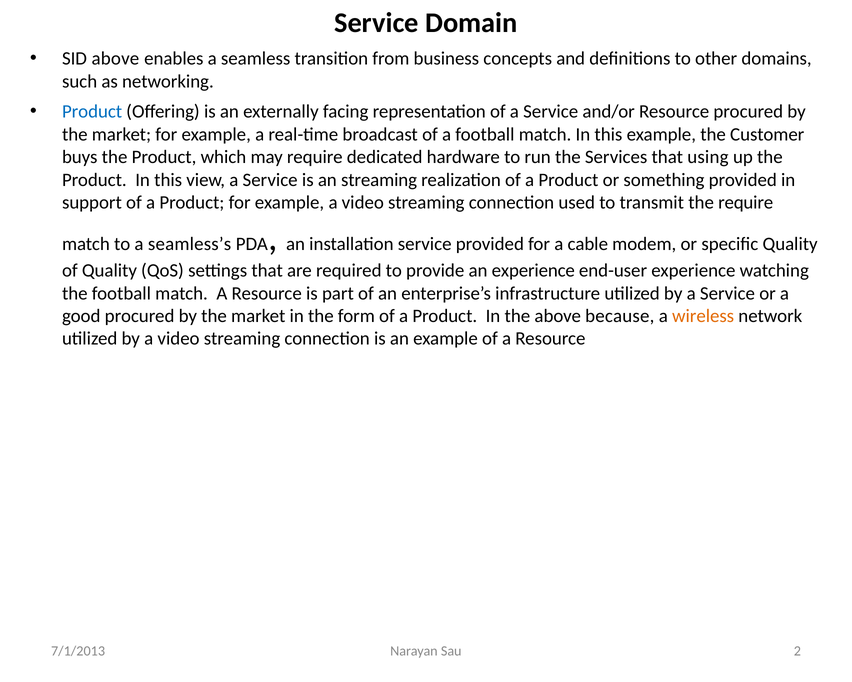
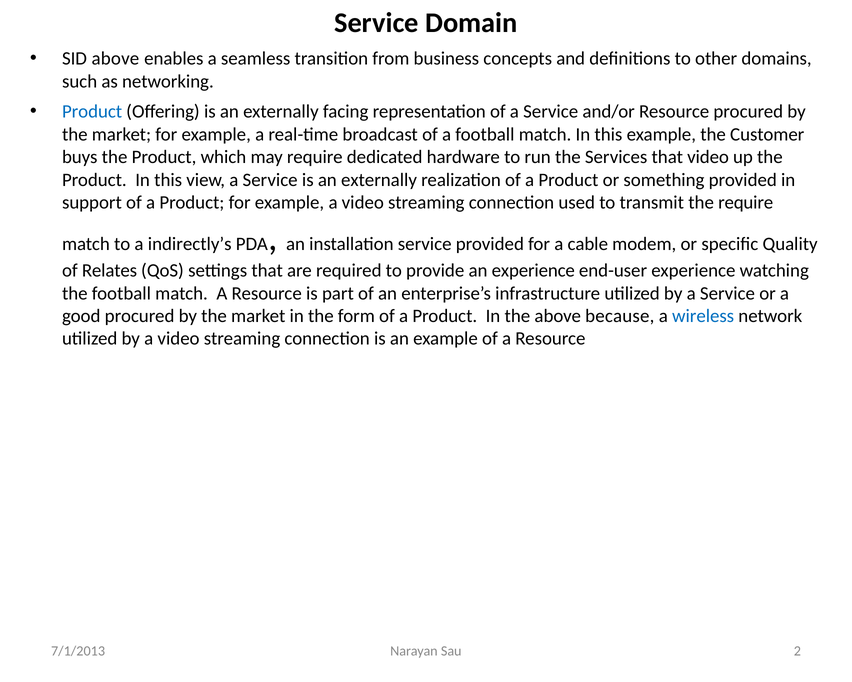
that using: using -> video (708, 157)
Service is an streaming: streaming -> externally (379, 180)
seamless’s: seamless’s -> indirectly’s (190, 244)
of Quality: Quality -> Relates (109, 270)
wireless colour: orange -> blue (703, 316)
